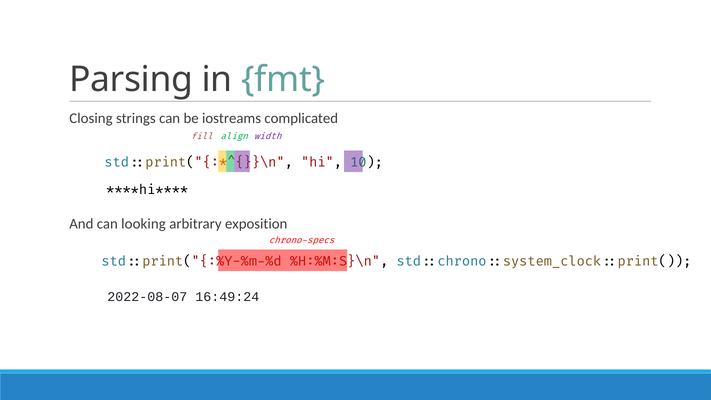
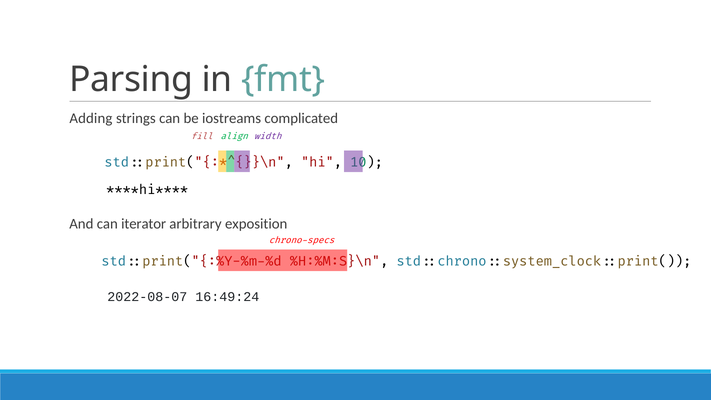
Closing: Closing -> Adding (91, 118)
looking: looking -> iterator (144, 224)
